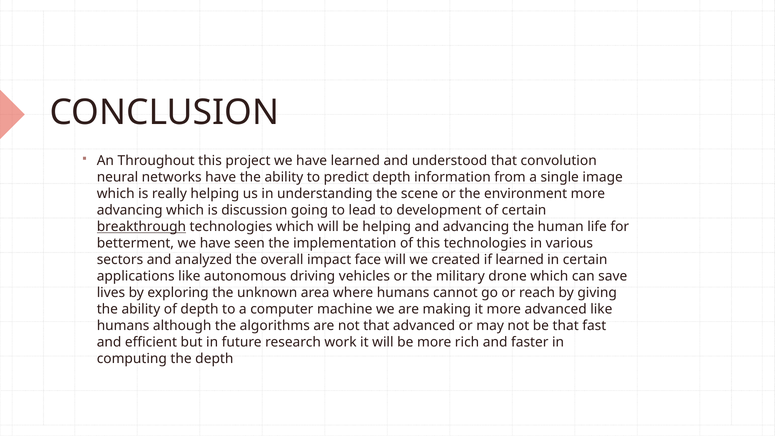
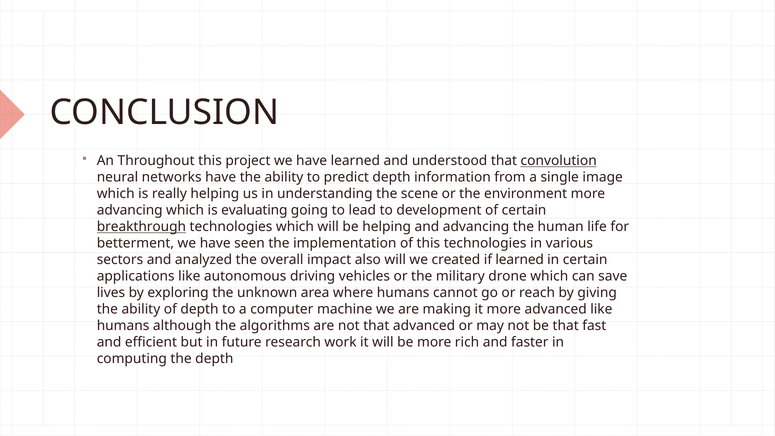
convolution underline: none -> present (559, 161)
discussion: discussion -> evaluating (254, 210)
face: face -> also (368, 260)
